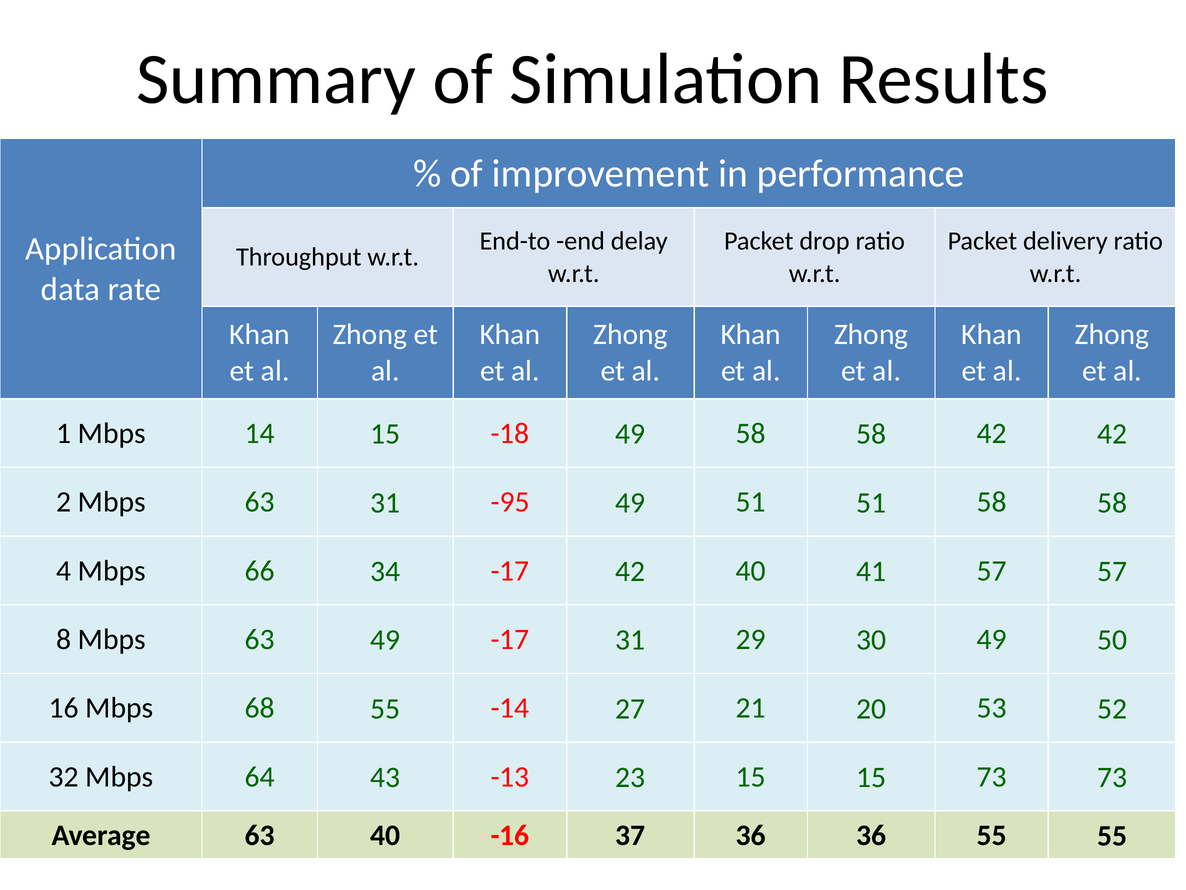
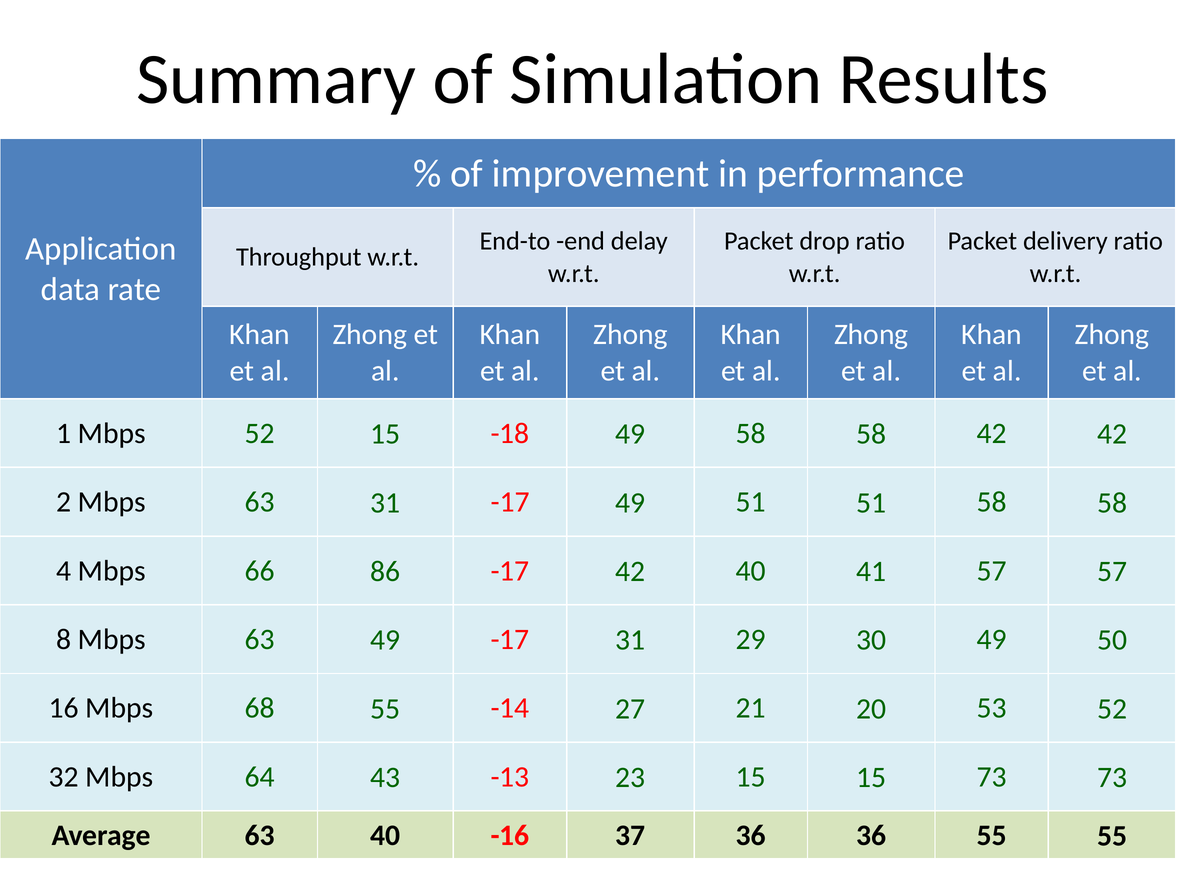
Mbps 14: 14 -> 52 (260, 433)
31 -95: -95 -> -17 (510, 502)
66 34: 34 -> 86 (385, 571)
